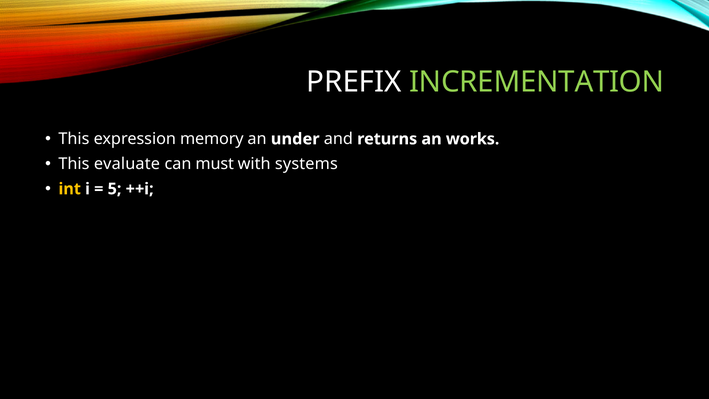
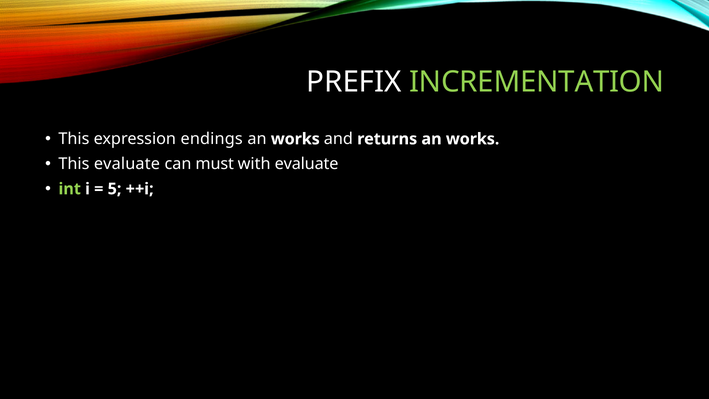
memory: memory -> endings (212, 139)
under: under -> works (295, 139)
with systems: systems -> evaluate (307, 164)
int colour: yellow -> light green (70, 189)
